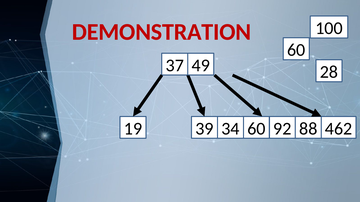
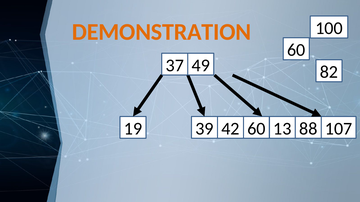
DEMONSTRATION colour: red -> orange (162, 32)
28: 28 -> 82 (329, 72)
34: 34 -> 42 (230, 129)
92: 92 -> 13 (282, 129)
462: 462 -> 107 (339, 129)
